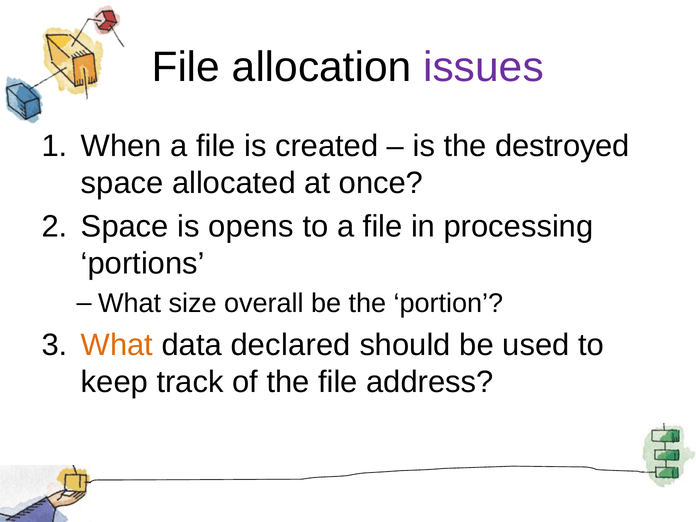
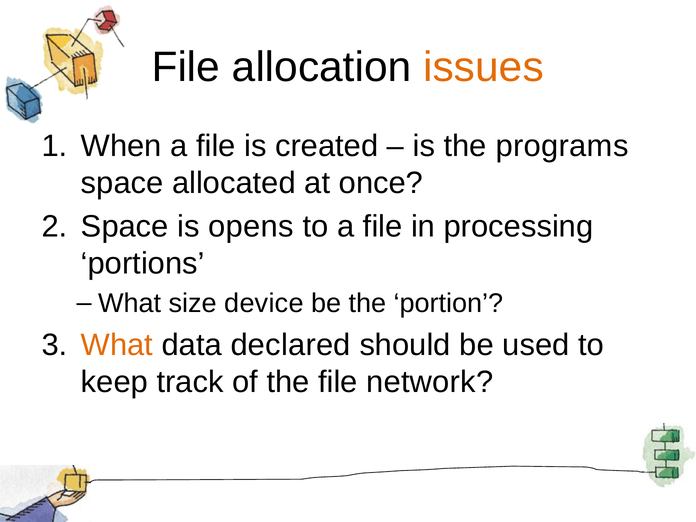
issues colour: purple -> orange (484, 67)
destroyed: destroyed -> programs (562, 146)
overall: overall -> device (264, 304)
address: address -> network (430, 382)
